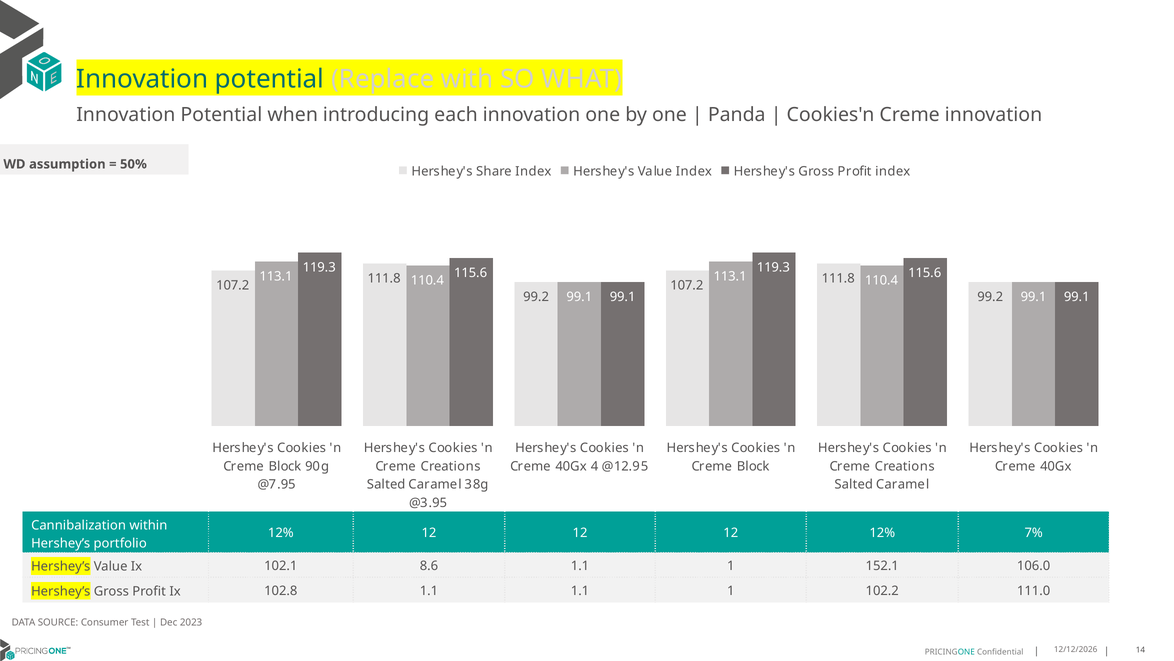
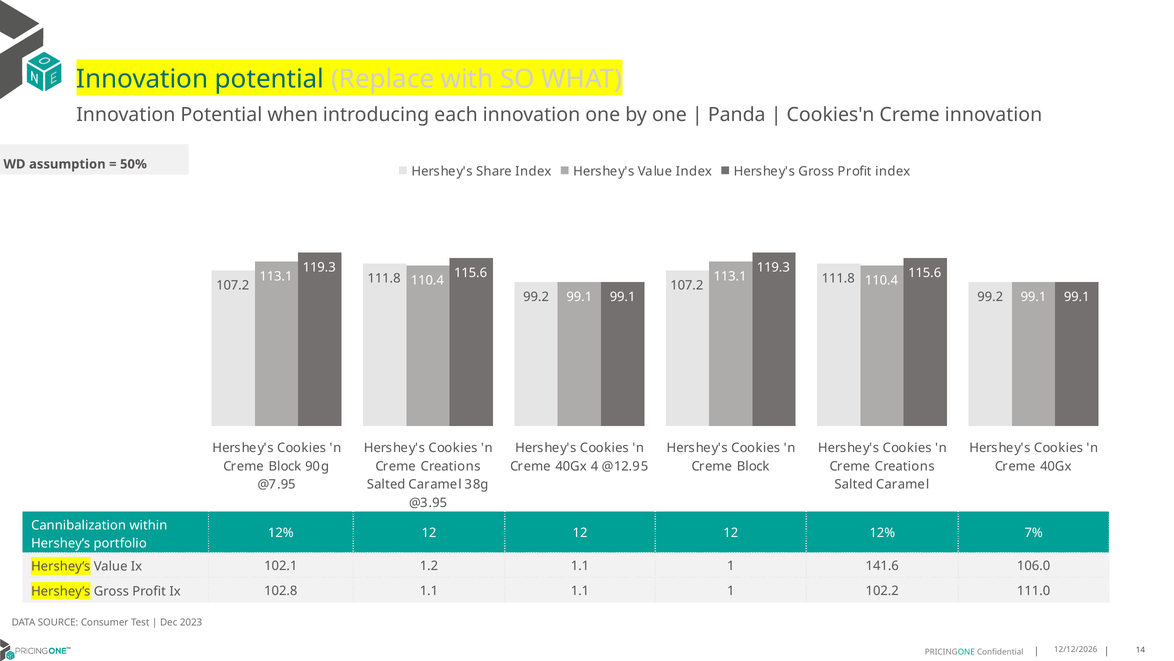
8.6: 8.6 -> 1.2 (429, 566)
152.1: 152.1 -> 141.6 (882, 566)
